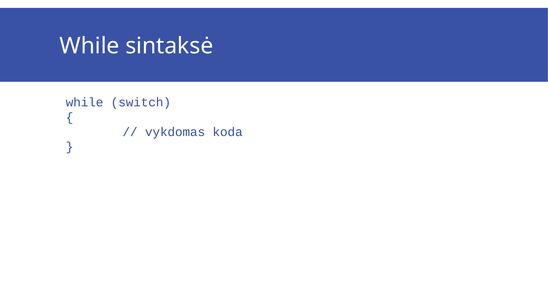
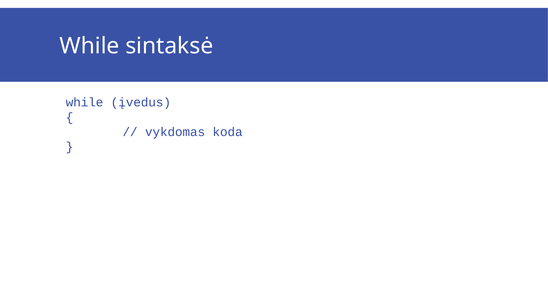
switch: switch -> įvedus (141, 103)
